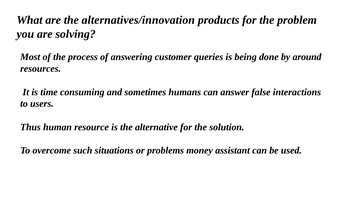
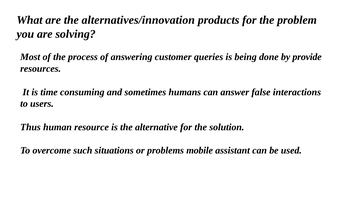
around: around -> provide (307, 57)
money: money -> mobile (200, 150)
